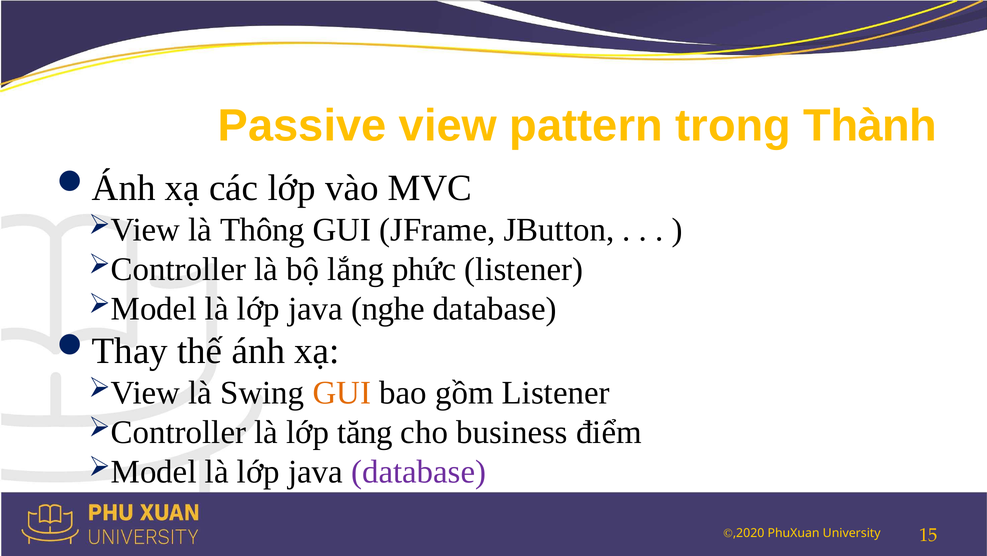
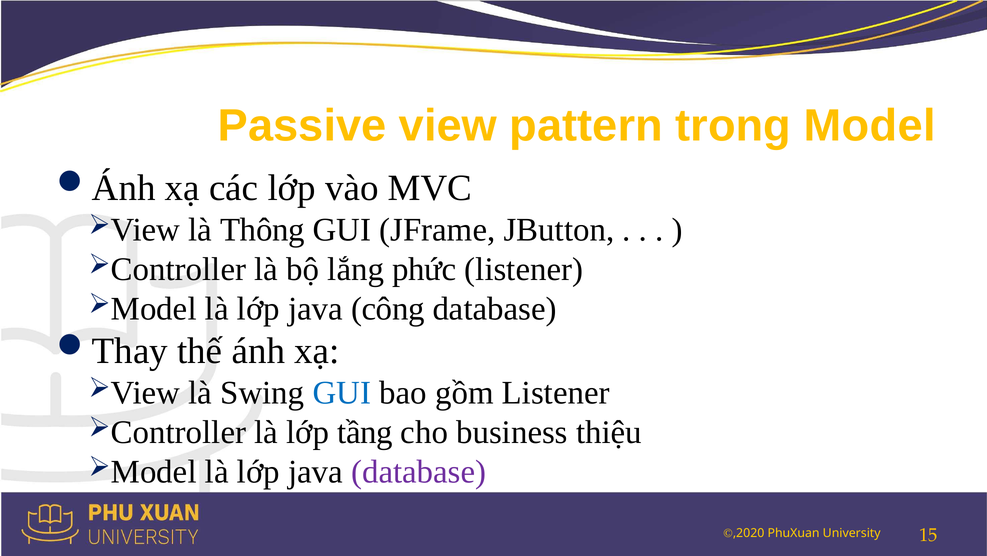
Thành: Thành -> Model (870, 126)
nghe: nghe -> công (388, 308)
GUI colour: orange -> blue (342, 392)
tăng: tăng -> tầng (365, 432)
điểm: điểm -> thiệu (609, 432)
